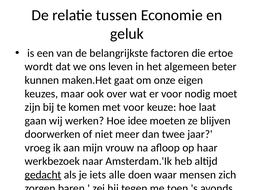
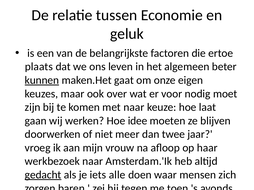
wordt: wordt -> plaats (39, 67)
kunnen underline: none -> present (42, 80)
met voor: voor -> naar (134, 107)
